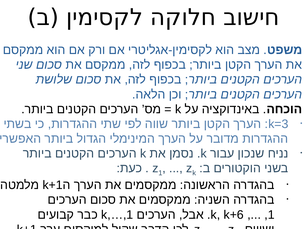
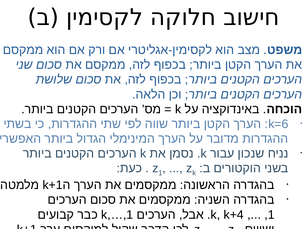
k=3: k=3 -> k=6 (278, 124)
k+6: k+6 -> k+4 (234, 214)
